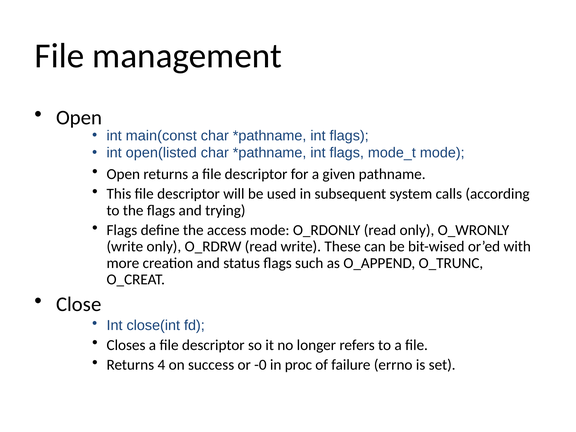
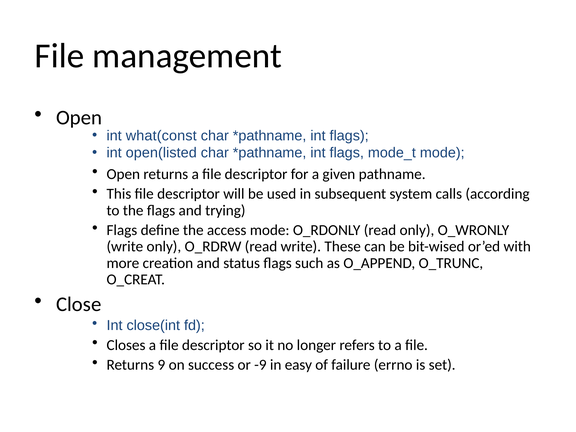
main(const: main(const -> what(const (161, 136)
4: 4 -> 9 (161, 365)
-0: -0 -> -9 (260, 365)
proc: proc -> easy (298, 365)
